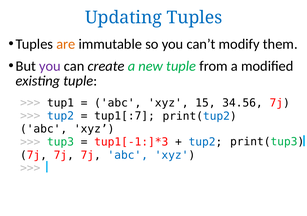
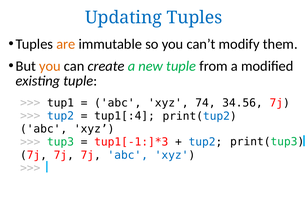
you colour: purple -> orange (50, 66)
15: 15 -> 74 (205, 103)
tup1[:7: tup1[:7 -> tup1[:4 (125, 116)
